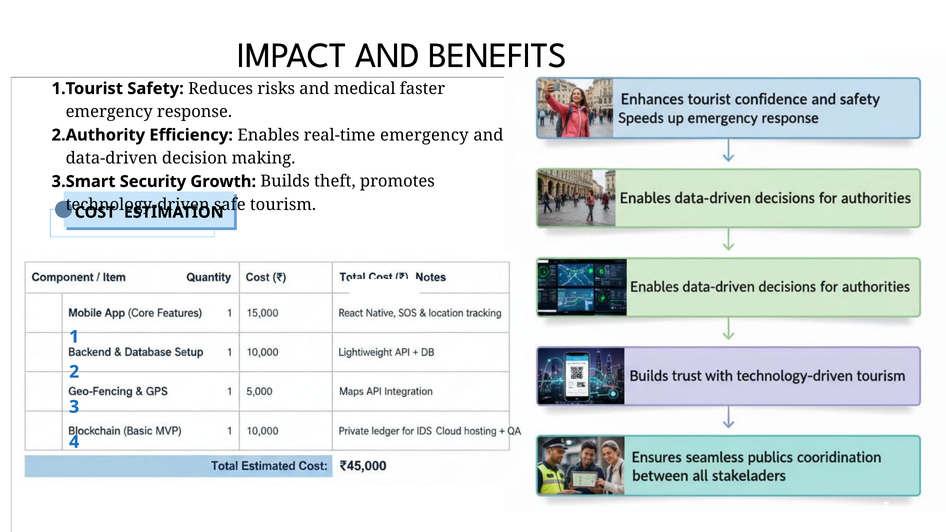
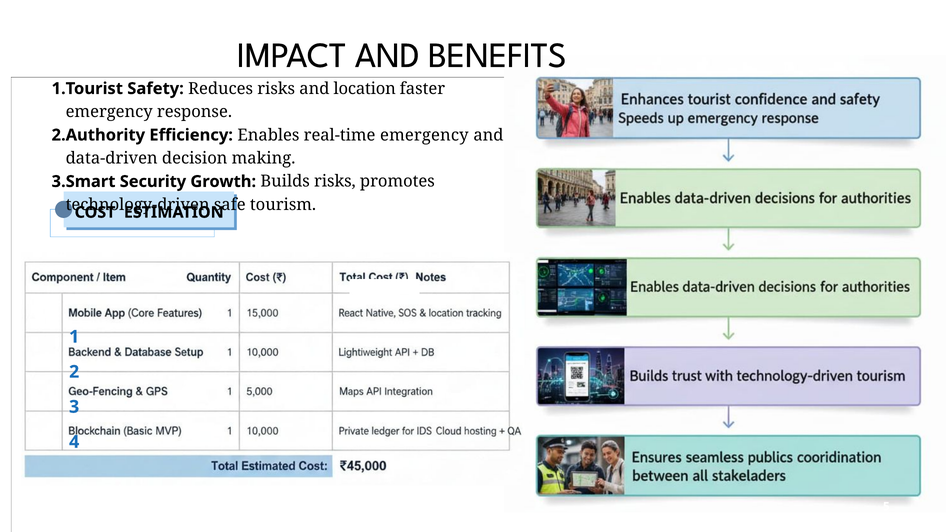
medical: medical -> location (365, 89)
Builds theft: theft -> risks (335, 182)
